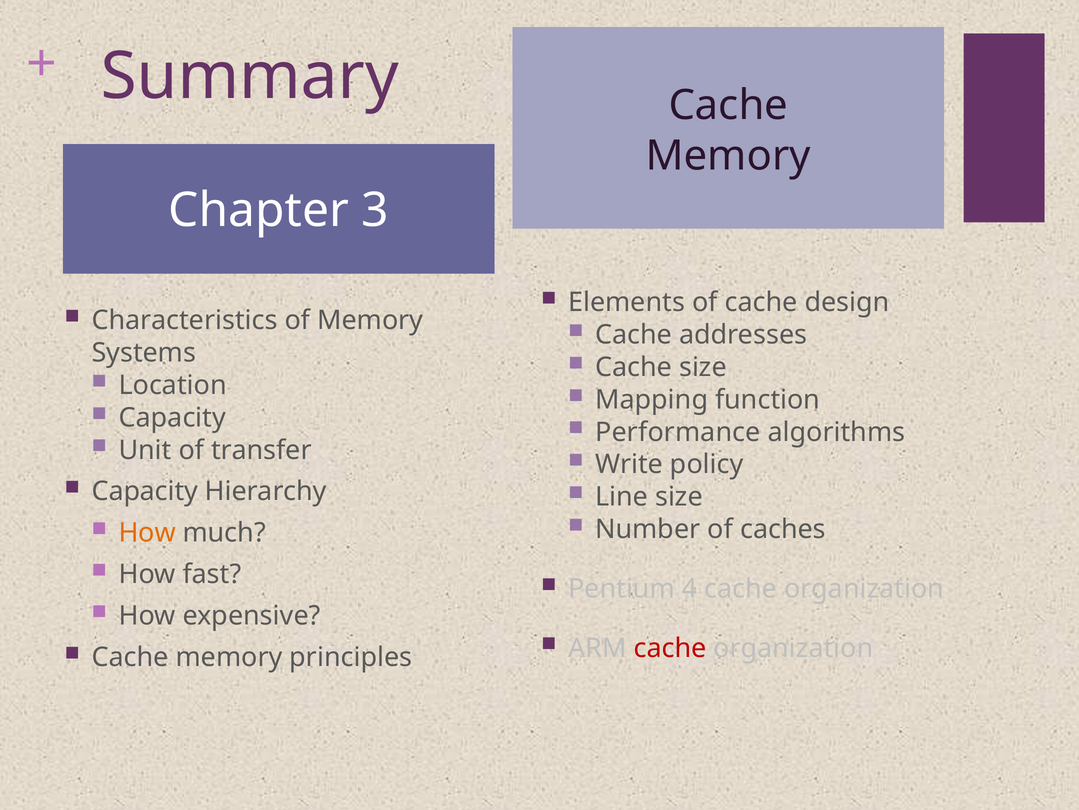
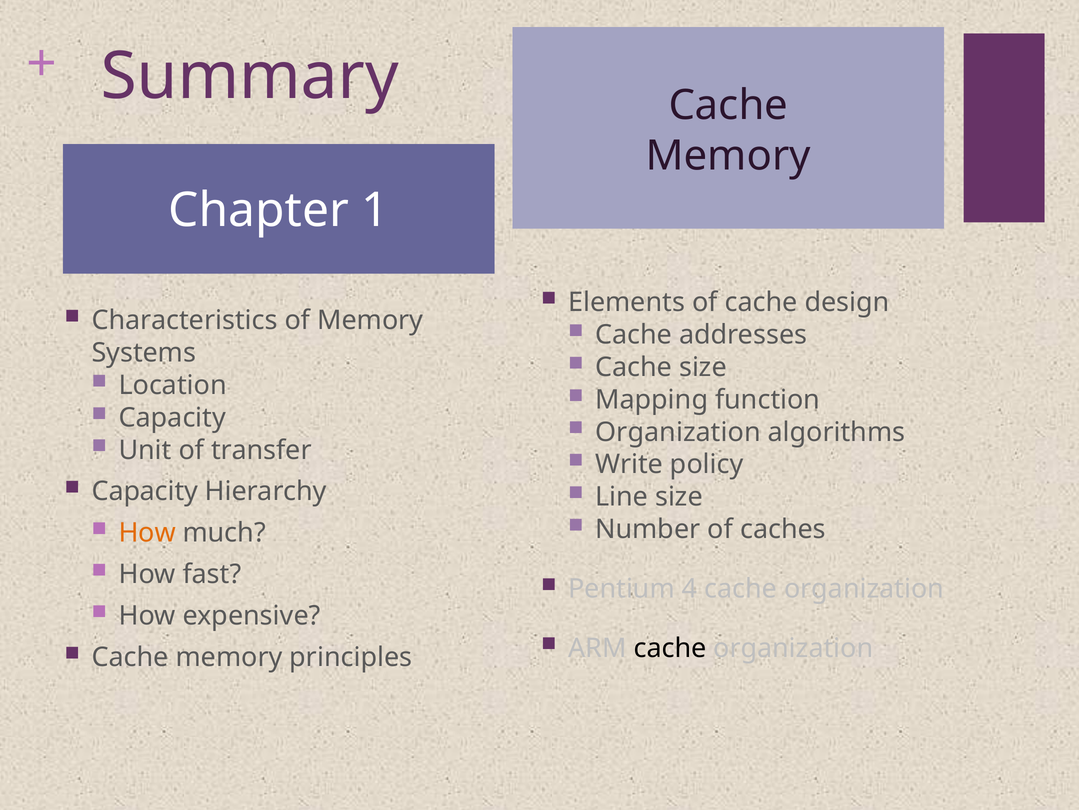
3: 3 -> 1 (375, 210)
Performance: Performance -> Organization (678, 432)
cache colour: red -> black (670, 648)
